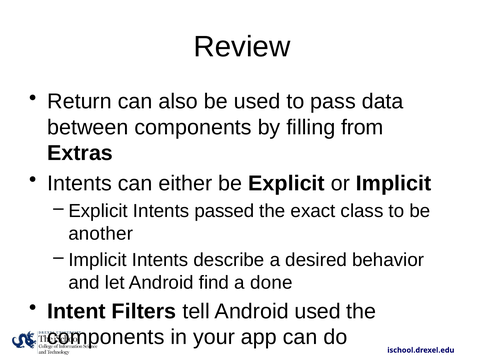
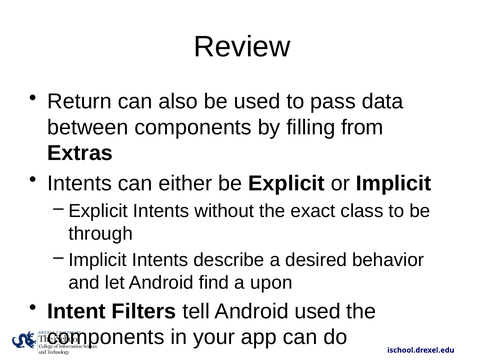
passed: passed -> without (224, 211)
another: another -> through (101, 234)
done: done -> upon (271, 283)
